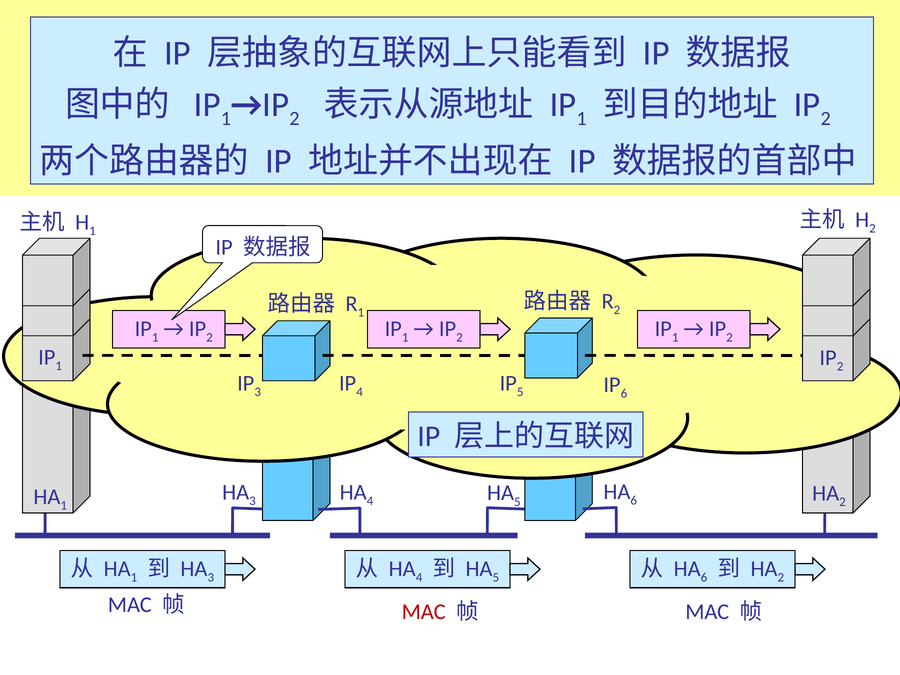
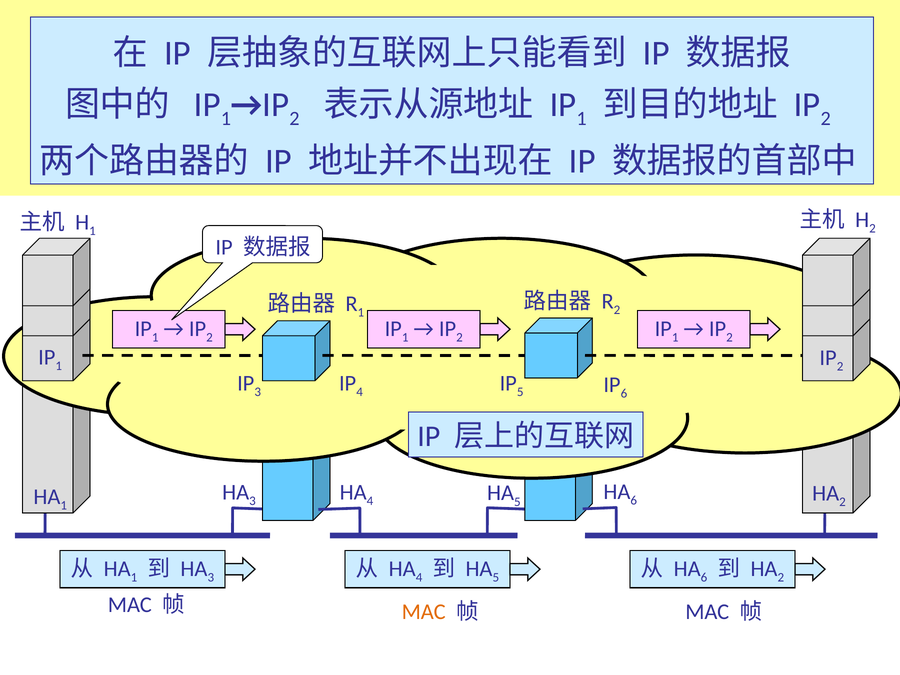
MAC colour: red -> orange (424, 612)
